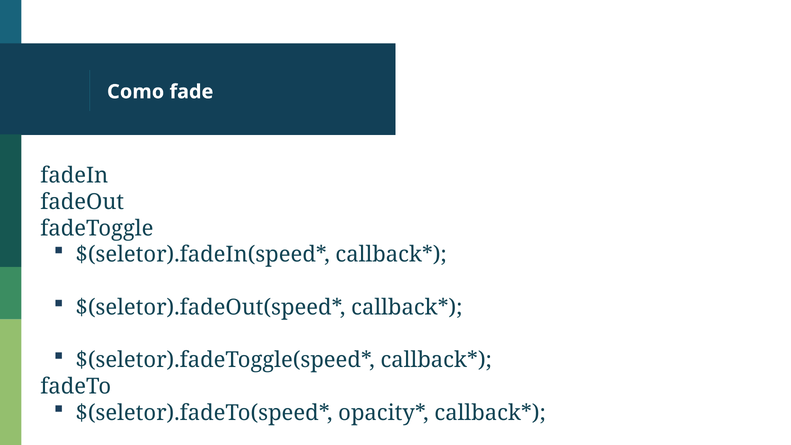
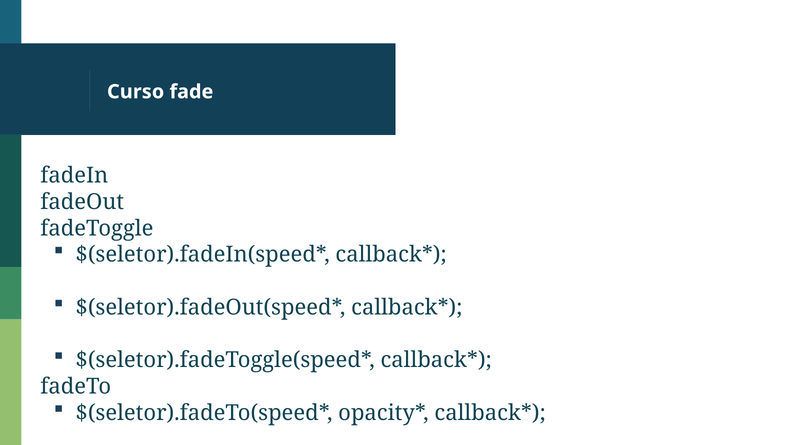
Como: Como -> Curso (136, 92)
